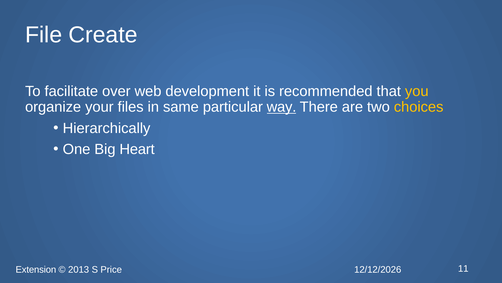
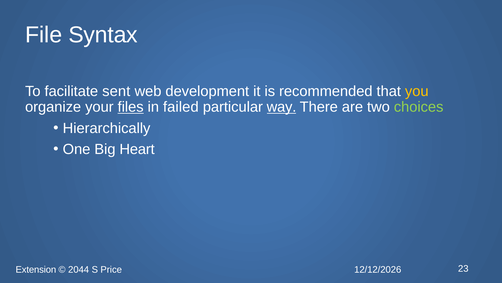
Create: Create -> Syntax (103, 35)
over: over -> sent (116, 91)
files underline: none -> present (131, 107)
same: same -> failed (181, 107)
choices colour: yellow -> light green (419, 107)
2013: 2013 -> 2044 (79, 269)
11: 11 -> 23 (463, 268)
